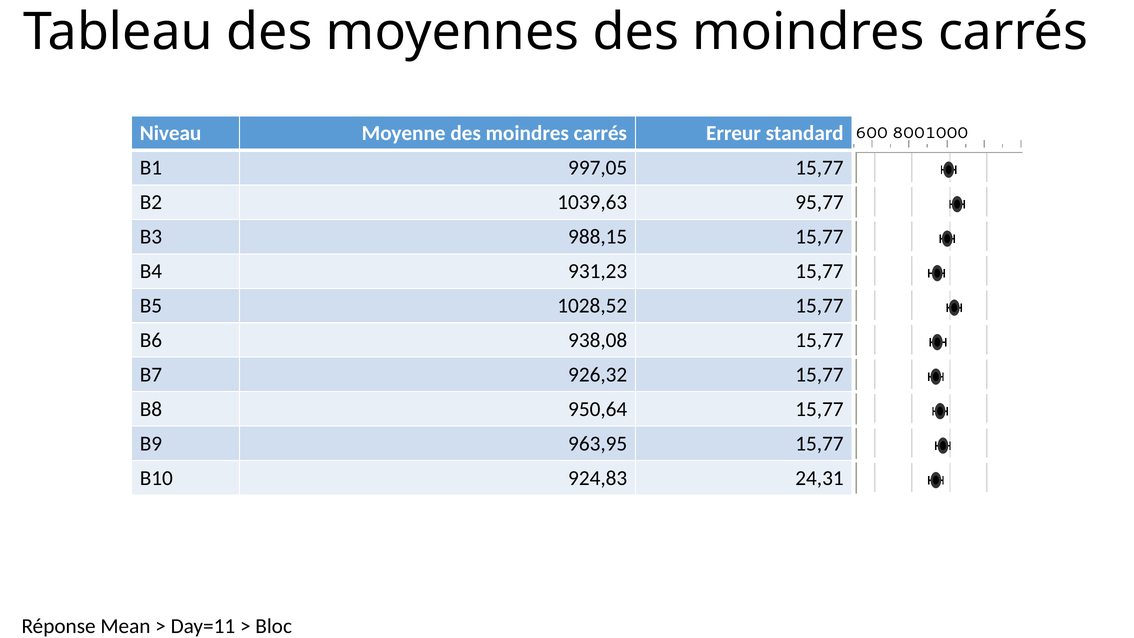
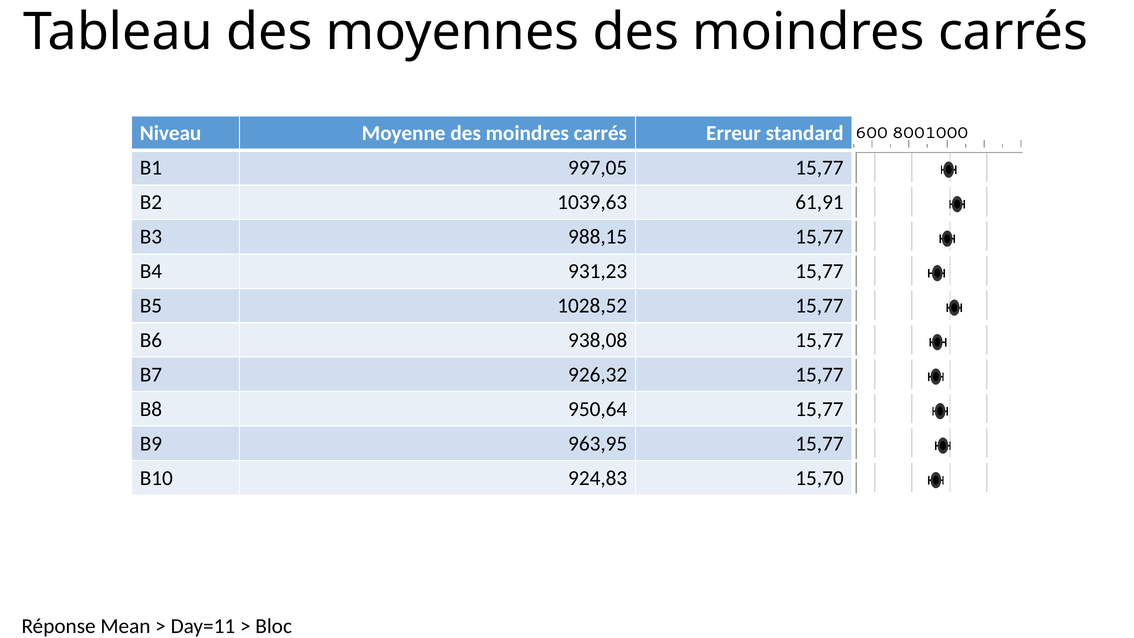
95,77: 95,77 -> 61,91 (819, 202)
24,31: 24,31 -> 15,70 (819, 478)
